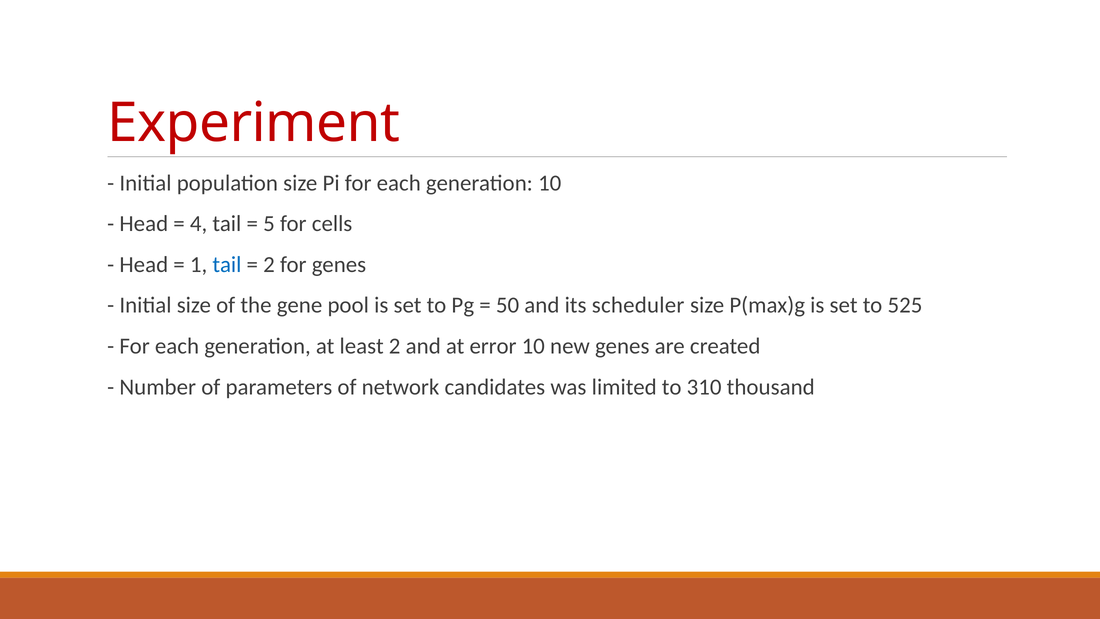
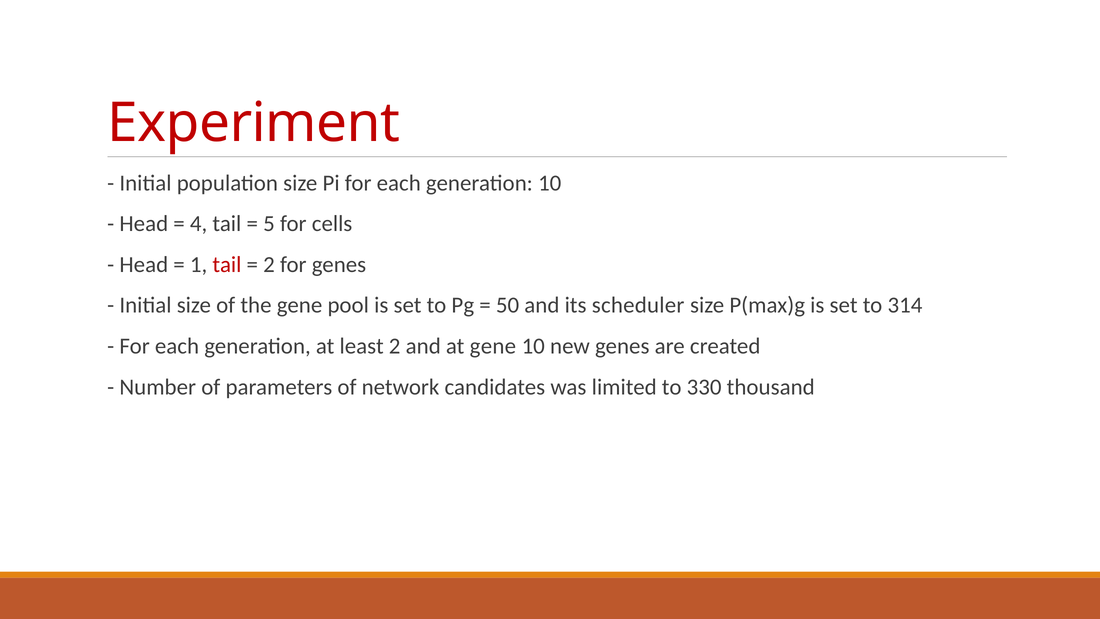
tail colour: blue -> red (227, 264)
525: 525 -> 314 (905, 305)
at error: error -> gene (493, 346)
310: 310 -> 330 (704, 387)
